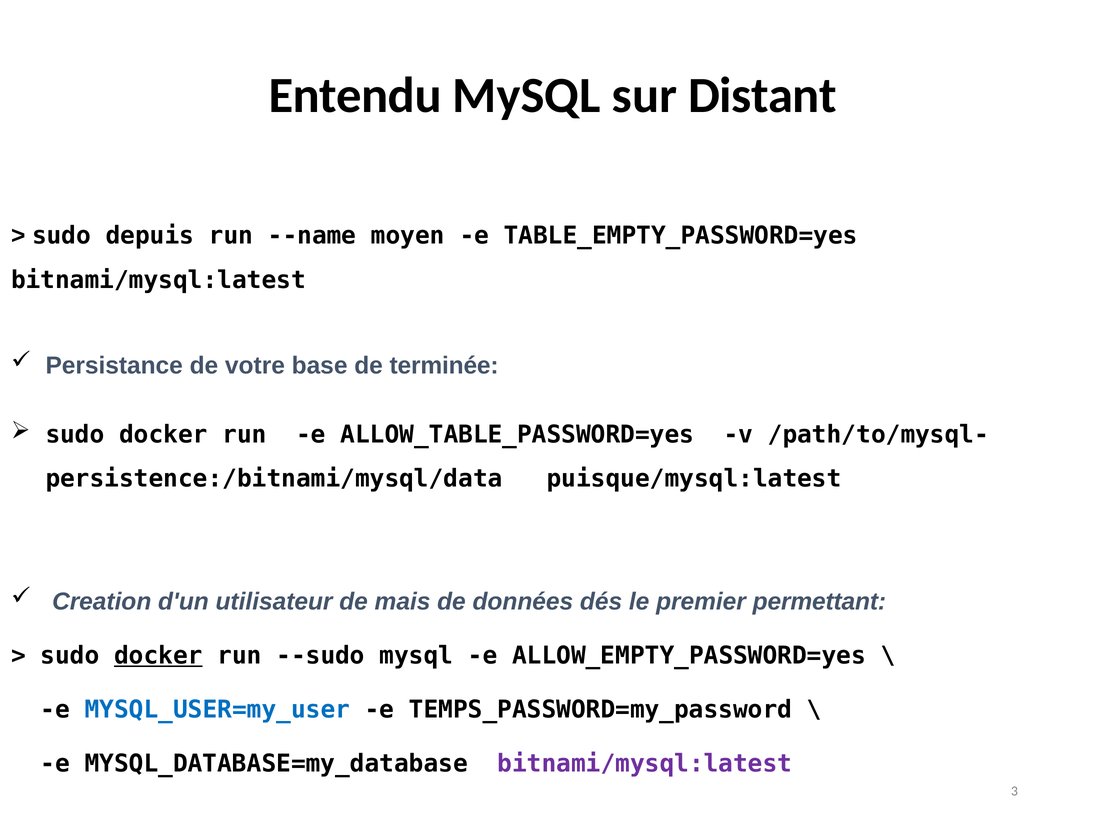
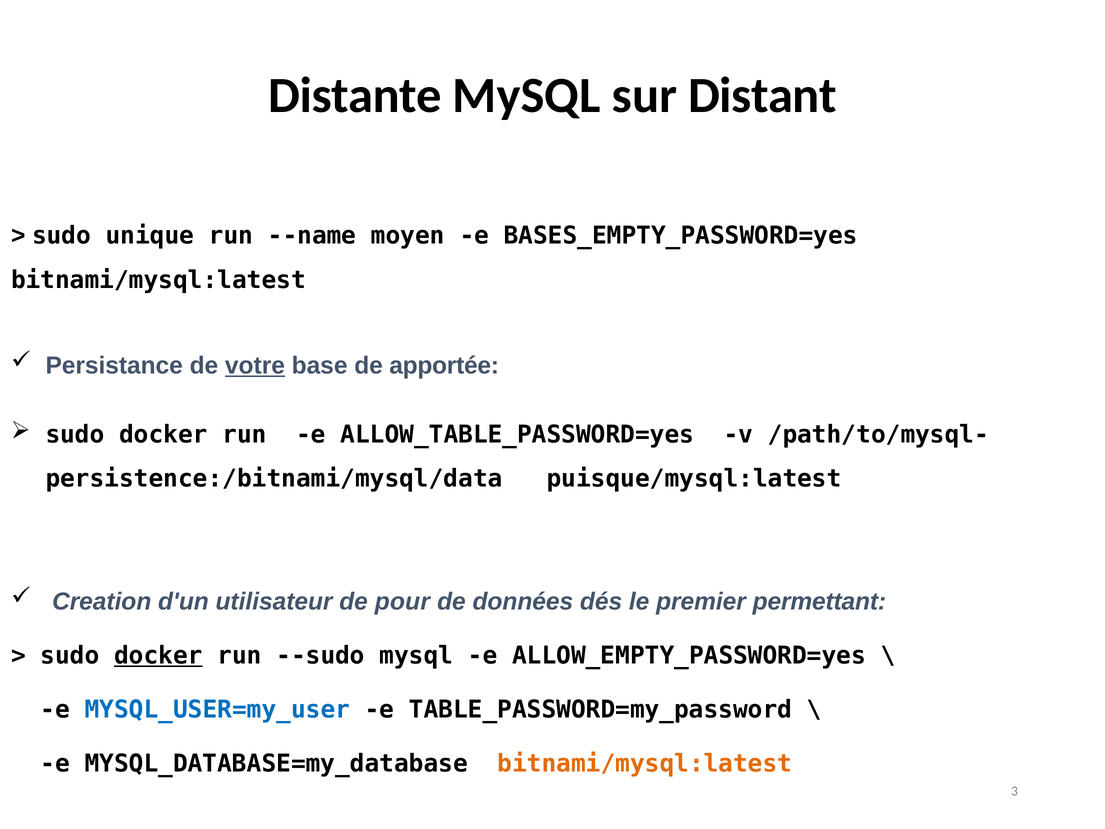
Entendu: Entendu -> Distante (355, 95)
depuis: depuis -> unique (150, 236)
TABLE_EMPTY_PASSWORD=yes: TABLE_EMPTY_PASSWORD=yes -> BASES_EMPTY_PASSWORD=yes (681, 236)
votre underline: none -> present (255, 366)
terminée: terminée -> apportée (444, 366)
mais: mais -> pour (402, 601)
TEMPS_PASSWORD=my_password: TEMPS_PASSWORD=my_password -> TABLE_PASSWORD=my_password (601, 709)
bitnami/mysql:latest colour: purple -> orange (645, 763)
